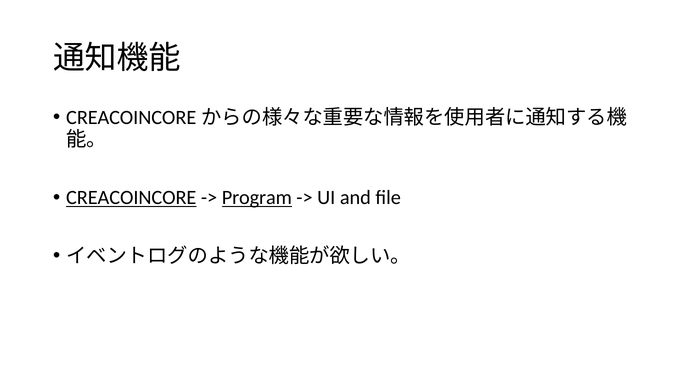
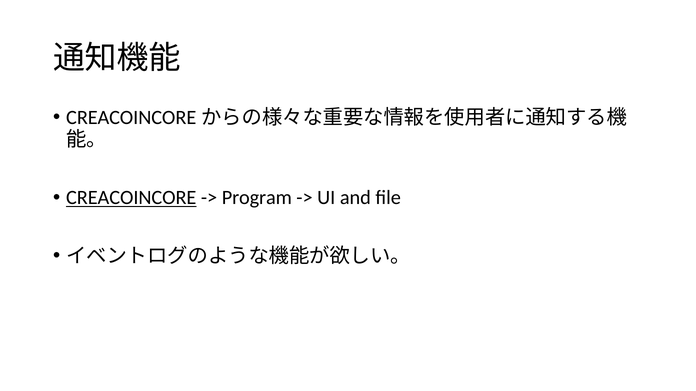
Program underline: present -> none (257, 198)
